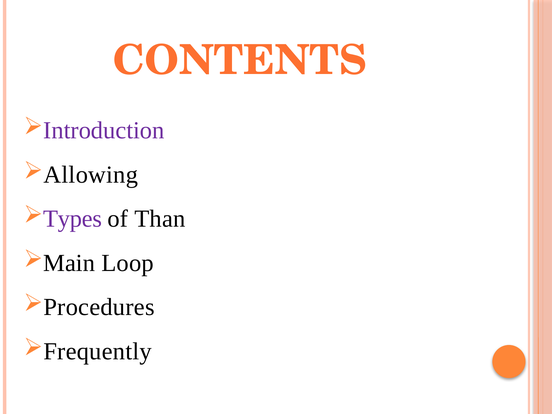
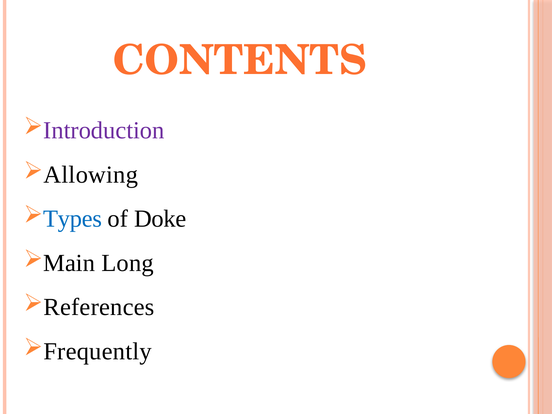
Types colour: purple -> blue (73, 219)
Than: Than -> Doke (160, 219)
Loop: Loop -> Long (128, 263)
Procedures: Procedures -> References (99, 307)
